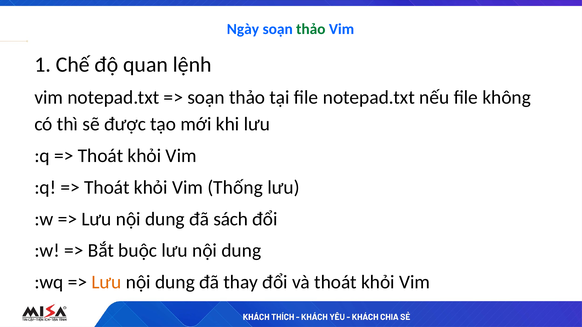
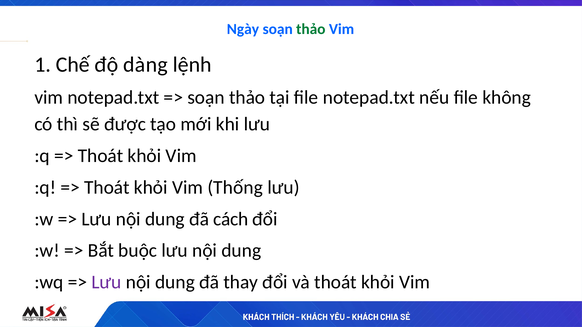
quan: quan -> dàng (145, 65)
sách: sách -> cách (231, 219)
Lưu colour: orange -> purple (106, 283)
